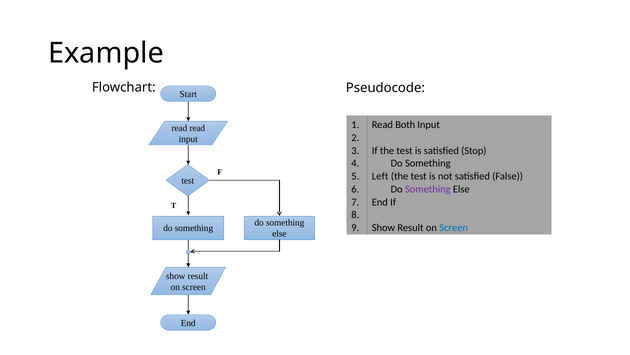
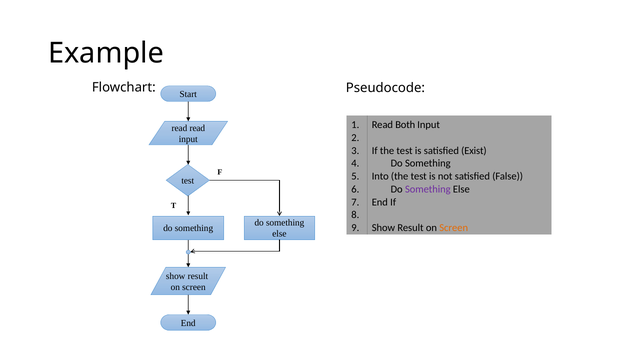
Stop: Stop -> Exist (474, 150)
Left: Left -> Into (380, 176)
Screen colour: blue -> orange (454, 227)
